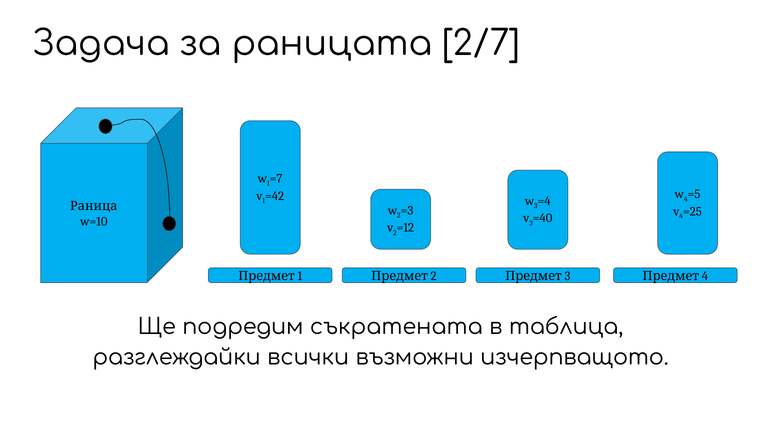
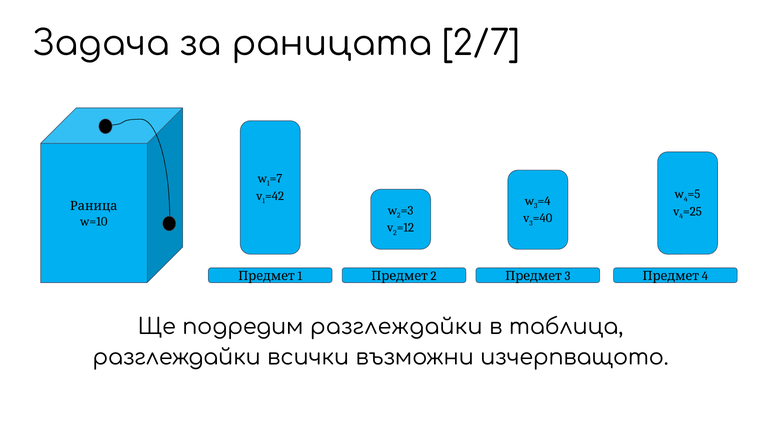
подредим съкратената: съкратената -> разглеждайки (396, 327)
